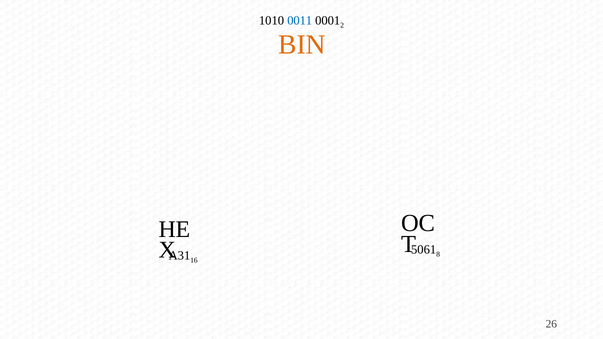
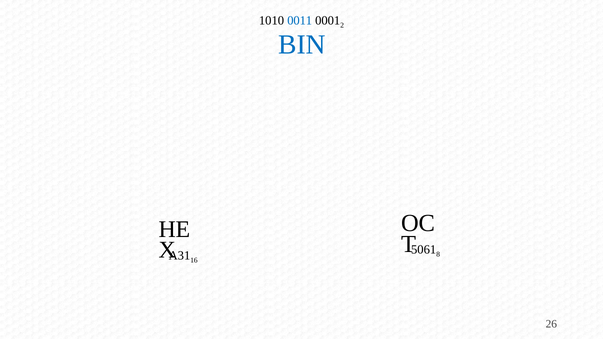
BIN colour: orange -> blue (302, 45)
